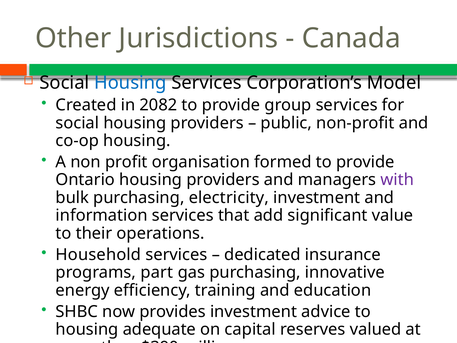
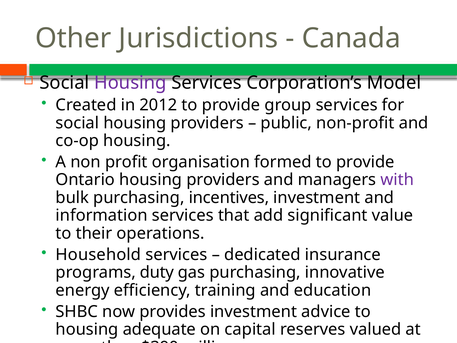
Housing colour: blue -> purple (130, 83)
2082: 2082 -> 2012 (158, 105)
electricity: electricity -> incentives (229, 198)
part: part -> duty (157, 272)
